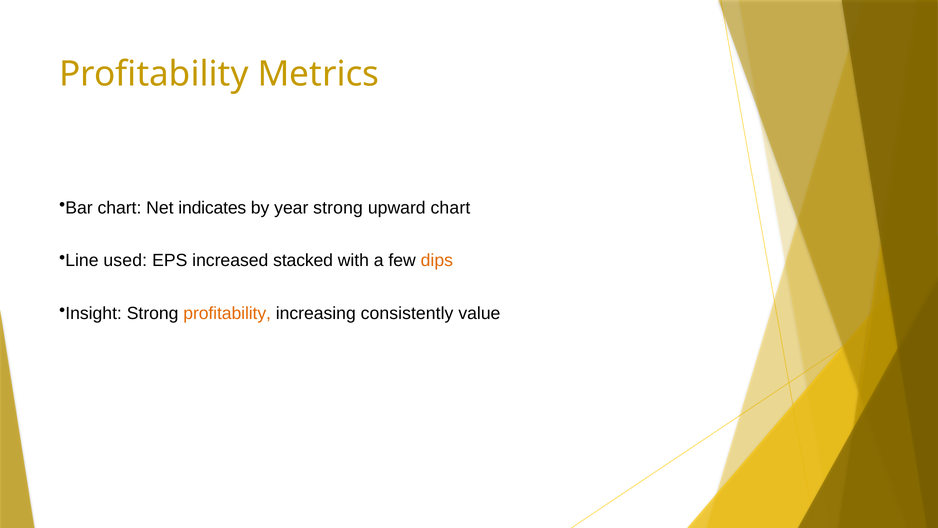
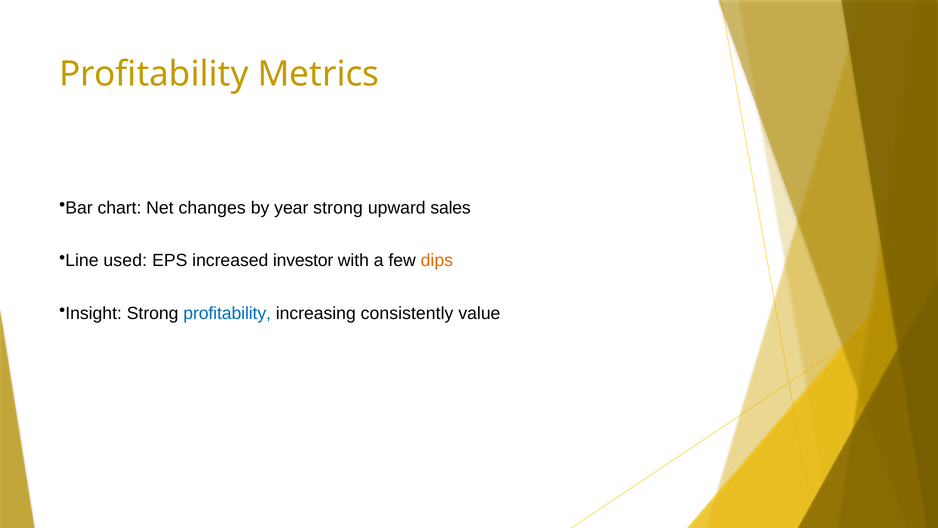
indicates: indicates -> changes (212, 208)
upward chart: chart -> sales (451, 208)
stacked: stacked -> investor (303, 260)
profitability colour: orange -> blue (227, 313)
